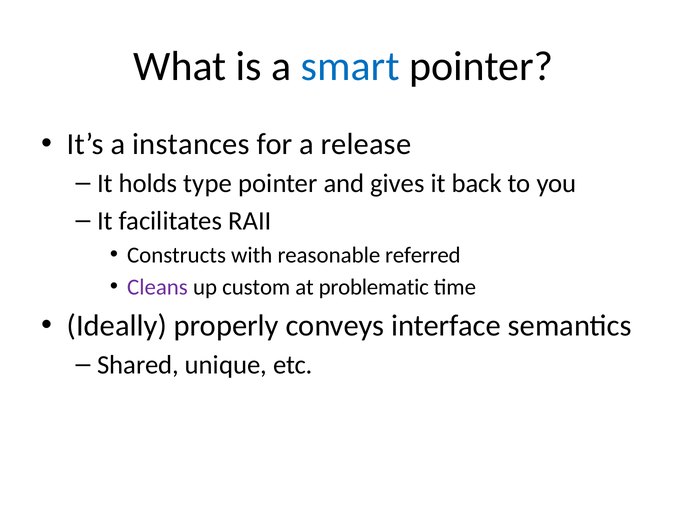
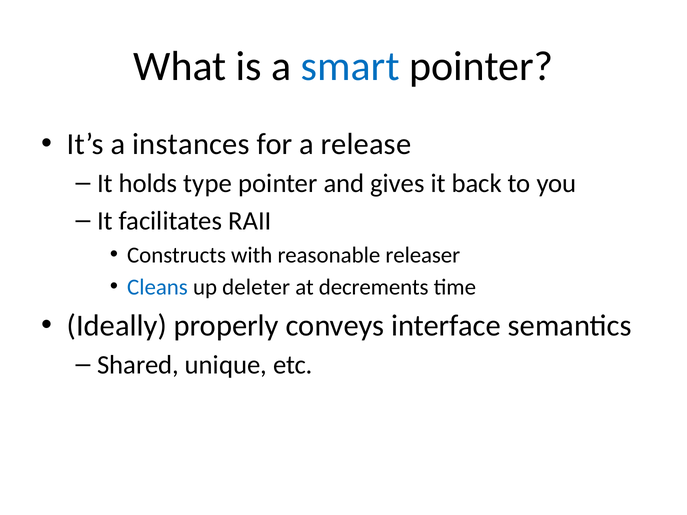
referred: referred -> releaser (423, 255)
Cleans colour: purple -> blue (157, 287)
custom: custom -> deleter (256, 287)
problematic: problematic -> decrements (374, 287)
